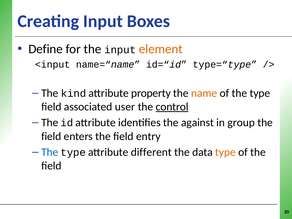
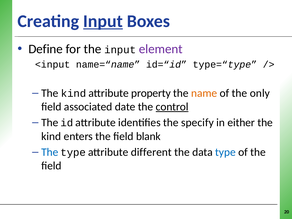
Input underline: none -> present (103, 21)
element colour: orange -> purple (161, 49)
of the type: type -> only (260, 93)
user: user -> date (125, 107)
against: against -> specify (197, 123)
group: group -> either (241, 123)
field: field -> kind (51, 136)
entry: entry -> blank (148, 136)
type colour: orange -> blue (225, 152)
